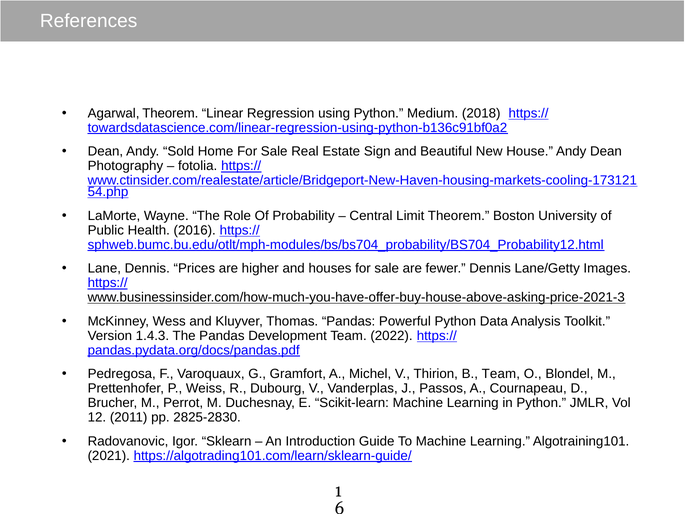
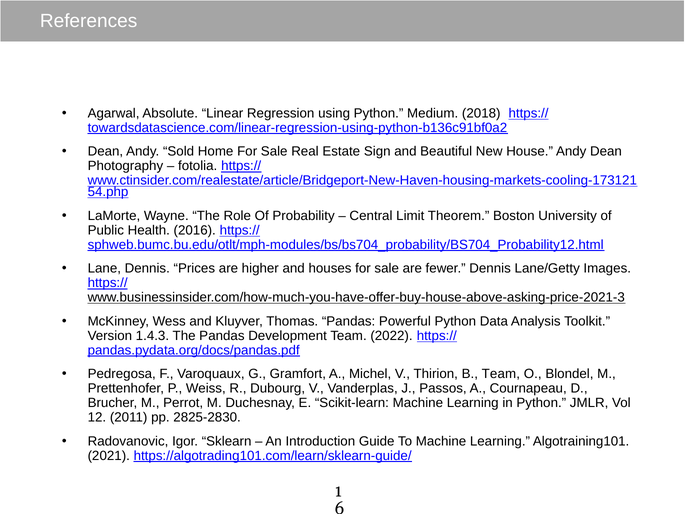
Agarwal Theorem: Theorem -> Absolute (170, 113)
